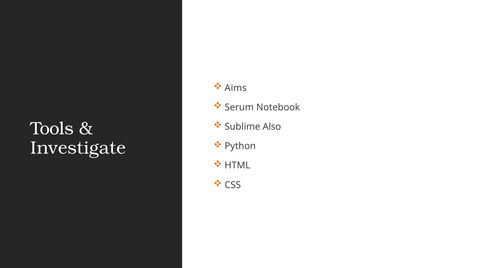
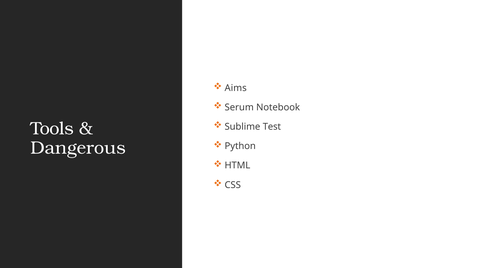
Also: Also -> Test (272, 127)
Investigate: Investigate -> Dangerous (78, 148)
